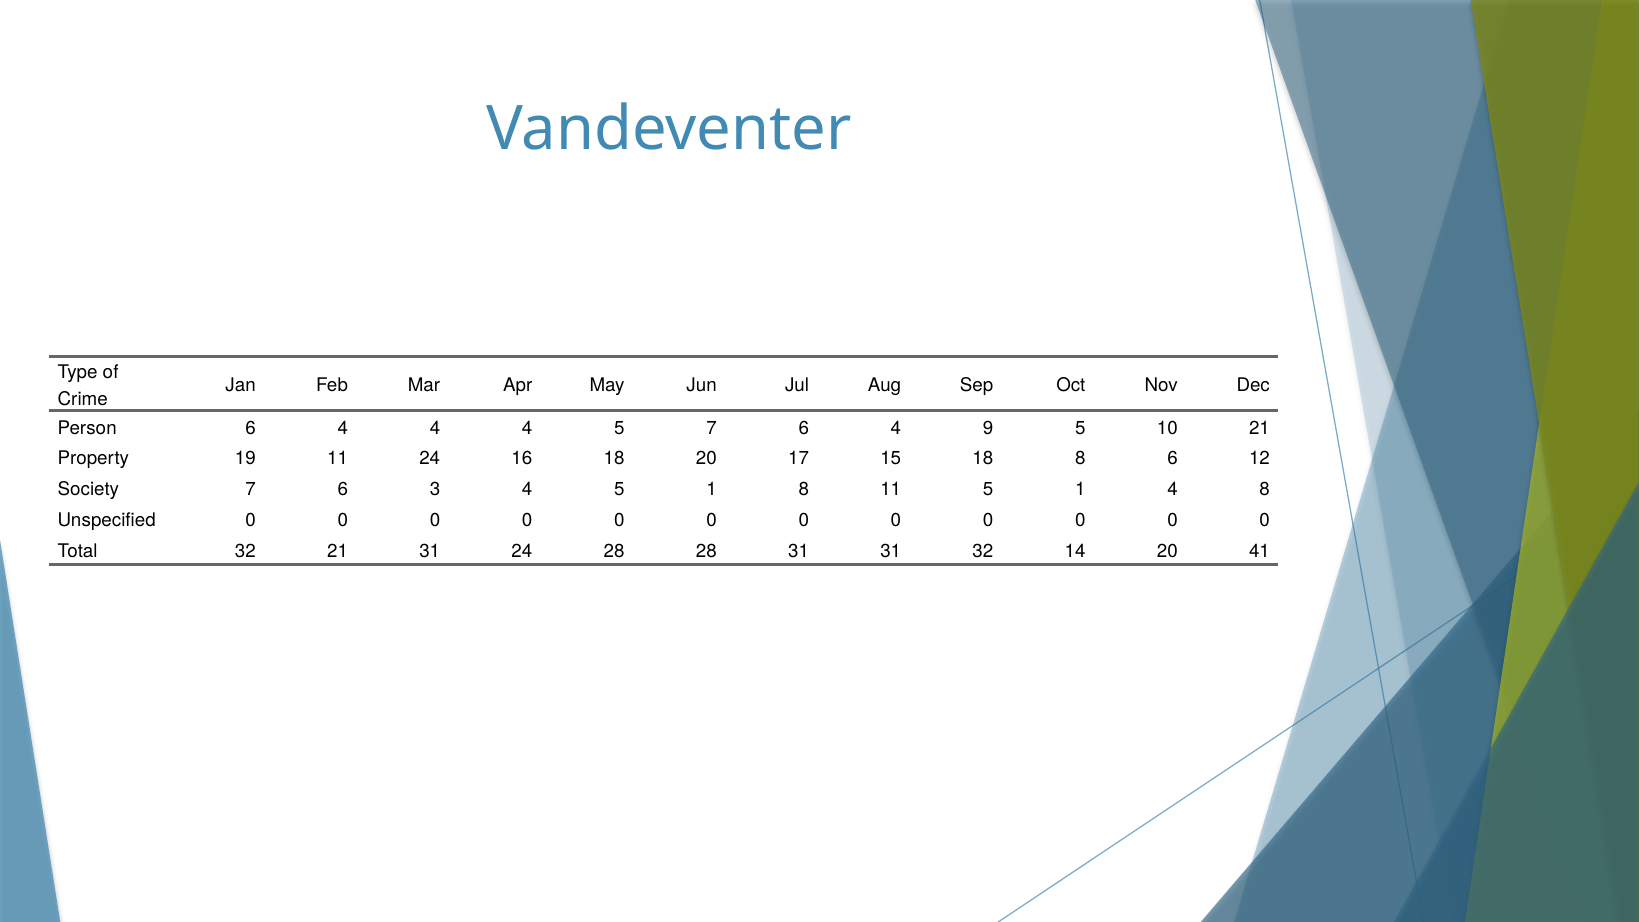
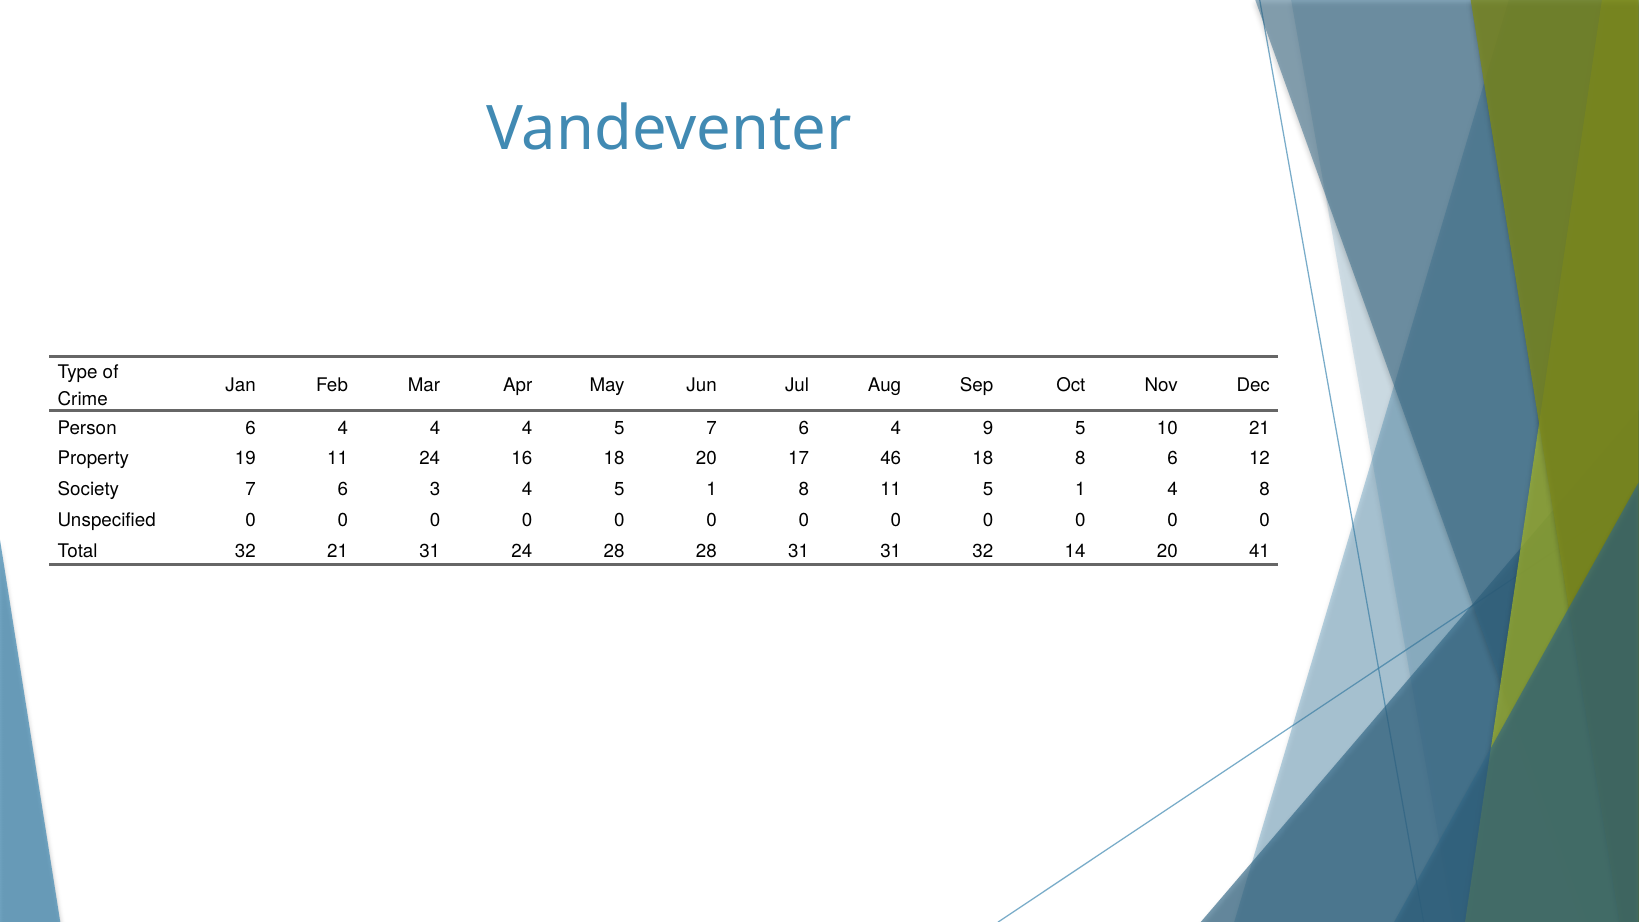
15: 15 -> 46 (891, 459)
